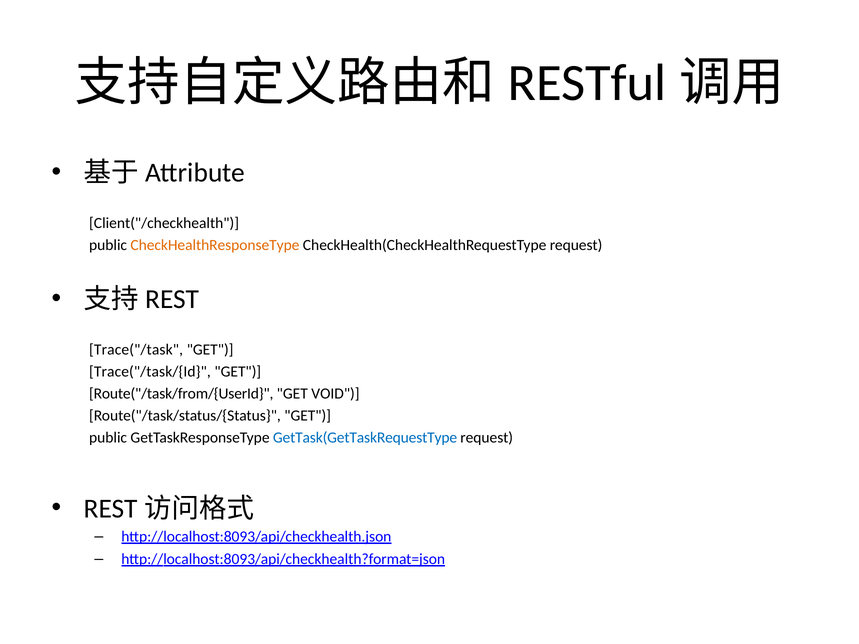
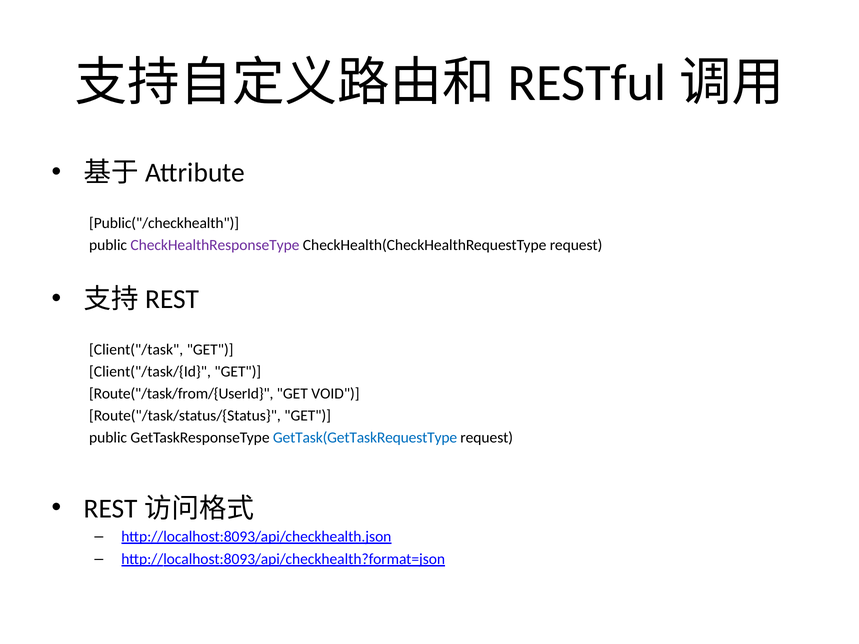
Client("/checkhealth: Client("/checkhealth -> Public("/checkhealth (164, 223)
CheckHealthResponseType colour: orange -> purple (215, 245)
Trace("/task: Trace("/task -> Client("/task (136, 350)
Trace("/task/{Id: Trace("/task/{Id -> Client("/task/{Id (150, 372)
